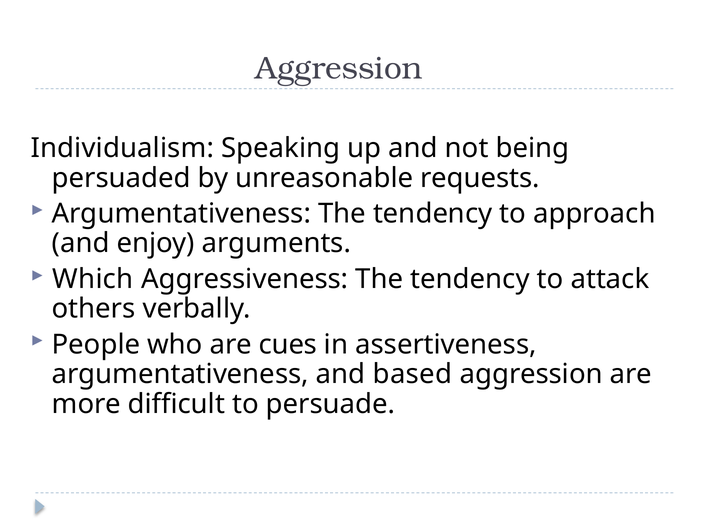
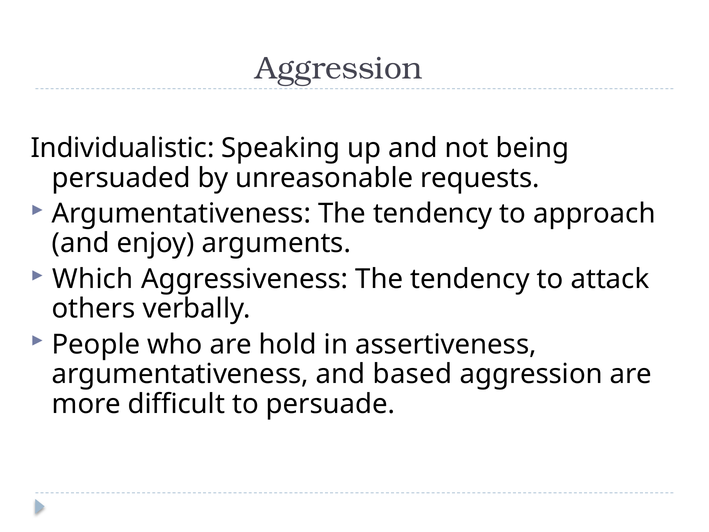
Individualism: Individualism -> Individualistic (123, 148)
cues: cues -> hold (288, 344)
